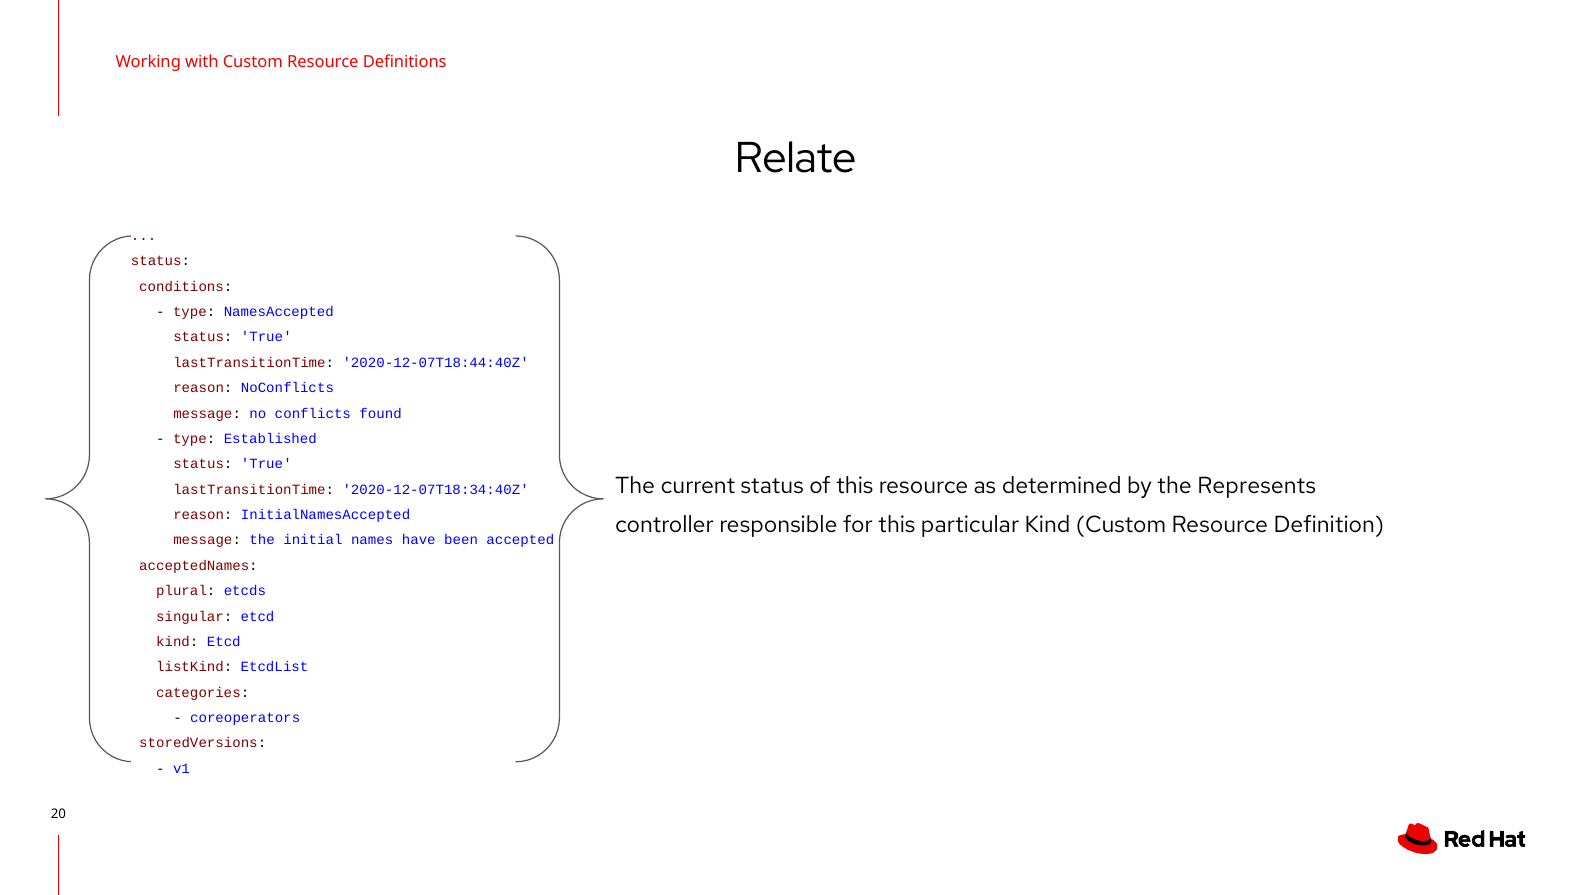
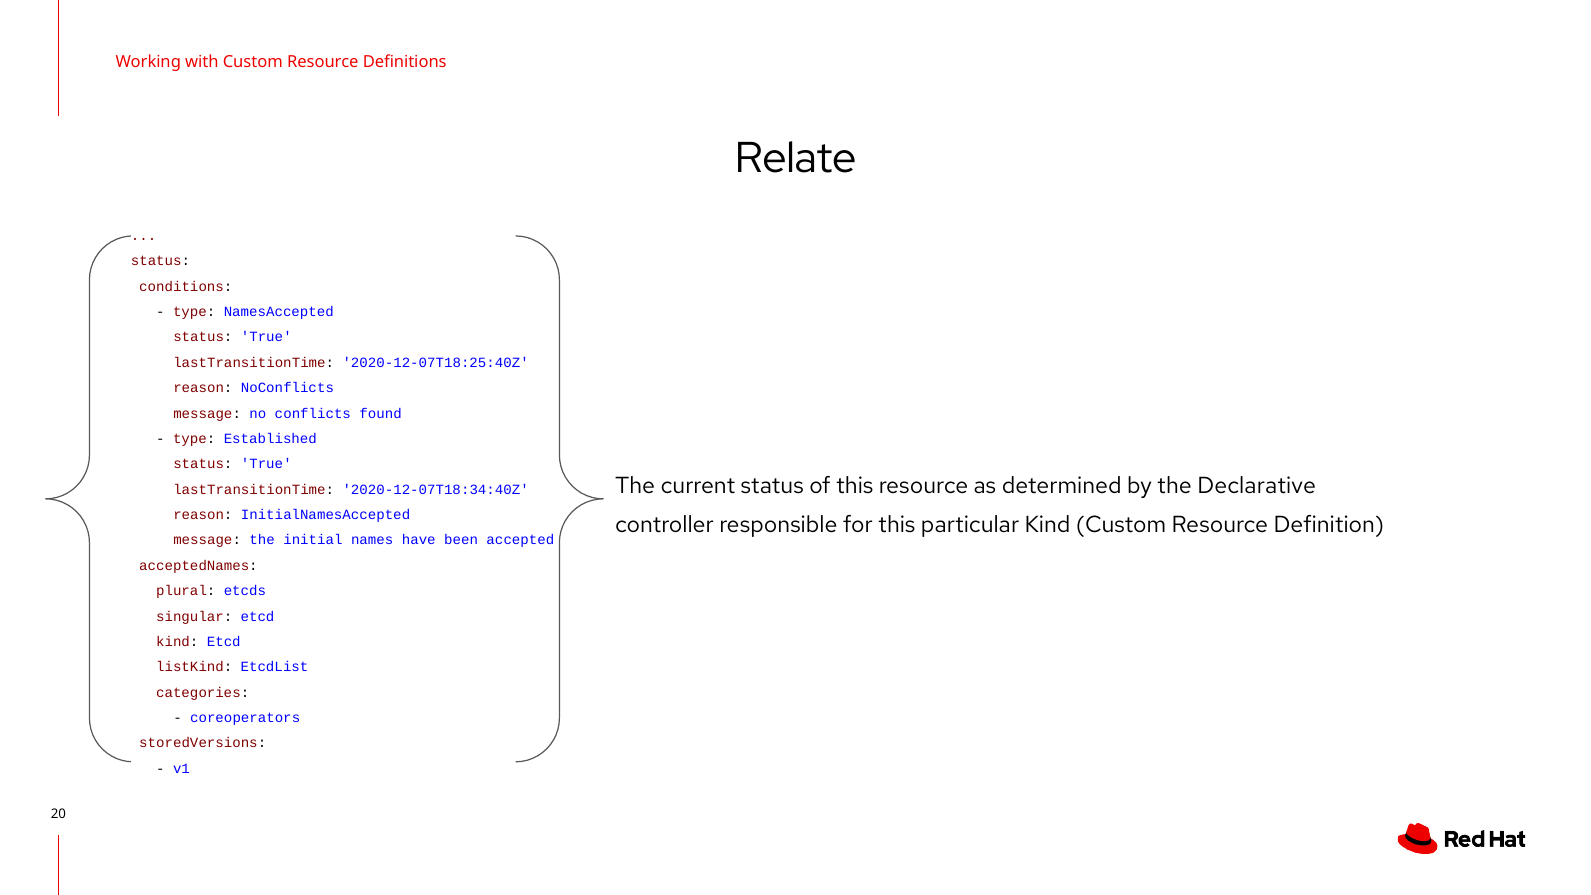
2020-12-07T18:44:40Z: 2020-12-07T18:44:40Z -> 2020-12-07T18:25:40Z (436, 363)
Represents: Represents -> Declarative (1257, 486)
